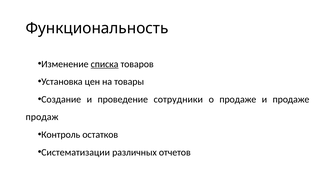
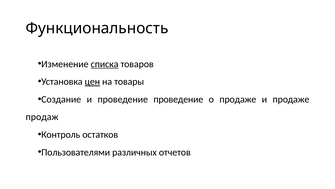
цен underline: none -> present (92, 81)
проведение сотрудники: сотрудники -> проведение (178, 99)
Систематизации: Систематизации -> Пользователями (76, 152)
